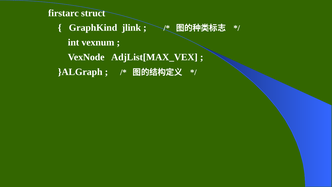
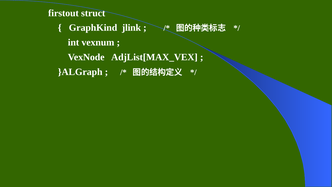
firstarc: firstarc -> firstout (63, 13)
